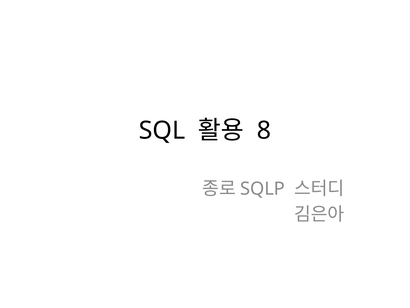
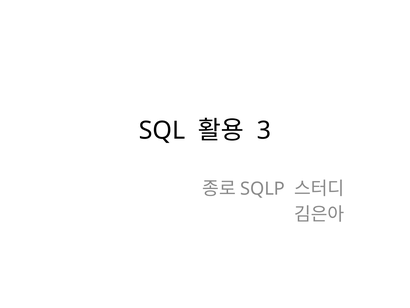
8: 8 -> 3 (264, 130)
